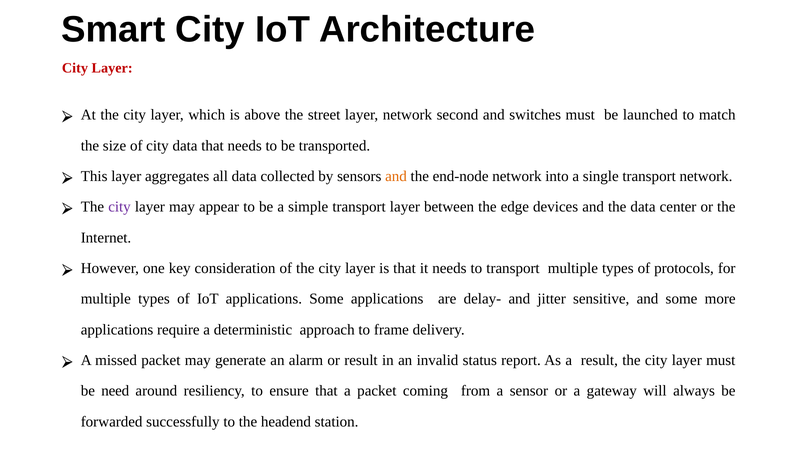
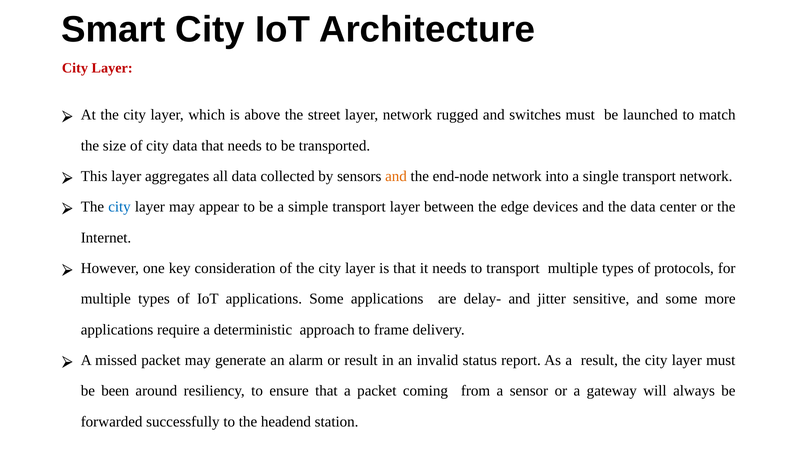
second: second -> rugged (457, 115)
city colour: purple -> blue (120, 207)
need: need -> been (115, 391)
